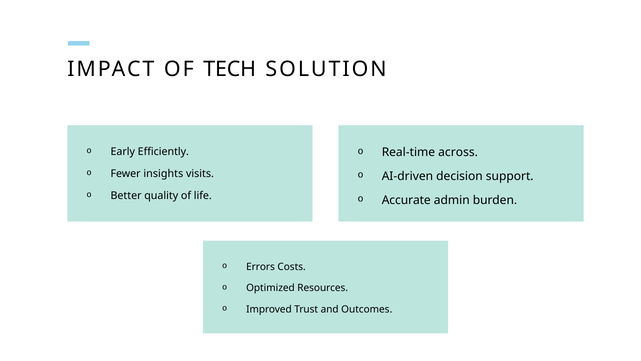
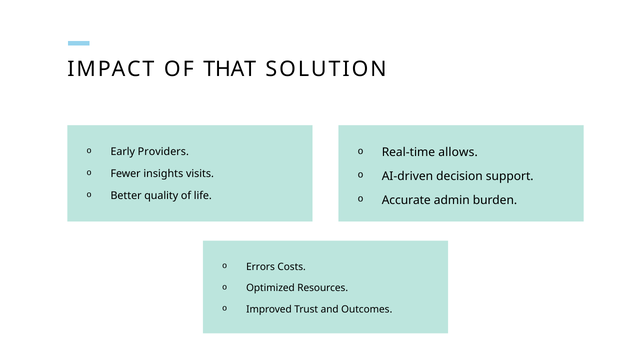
TECH: TECH -> THAT (230, 69)
Efficiently: Efficiently -> Providers (163, 151)
across: across -> allows (458, 152)
